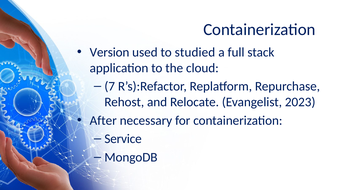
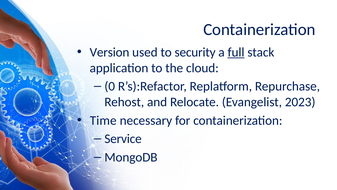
studied: studied -> security (195, 52)
full underline: none -> present (236, 52)
7: 7 -> 0 (110, 86)
After: After -> Time (103, 120)
